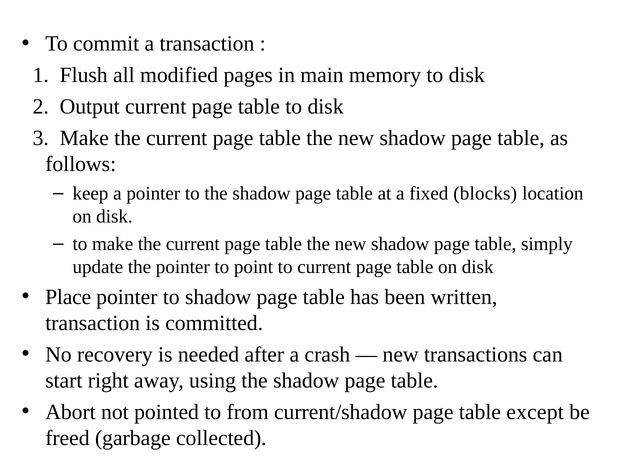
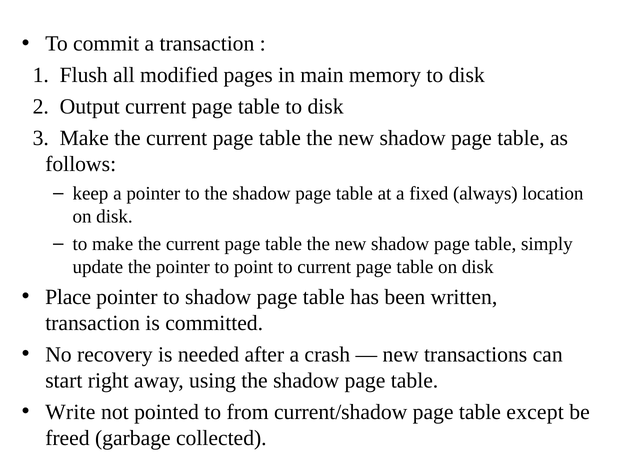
blocks: blocks -> always (485, 193)
Abort: Abort -> Write (70, 412)
